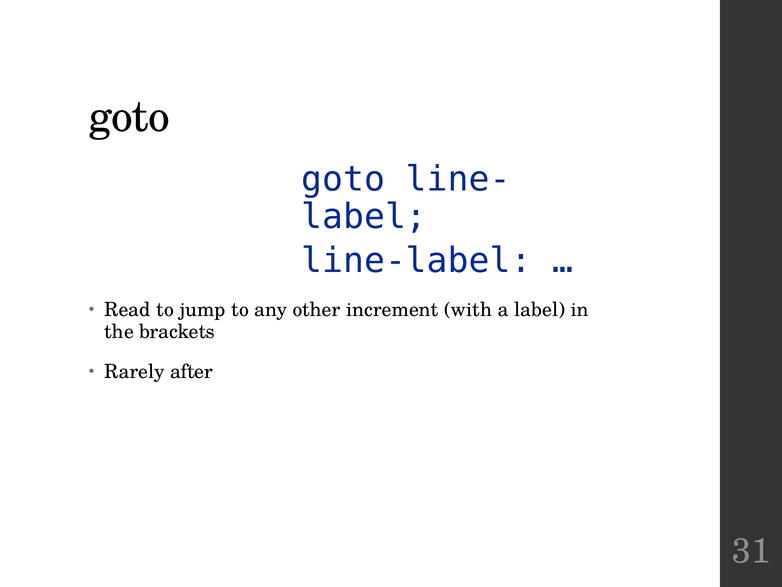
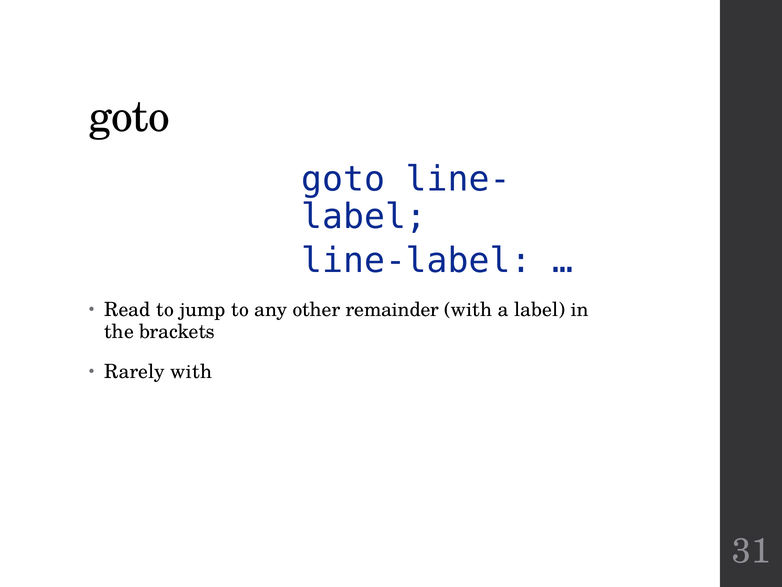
increment: increment -> remainder (392, 309)
Rarely after: after -> with (191, 371)
